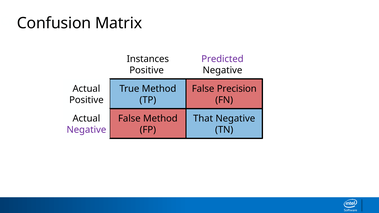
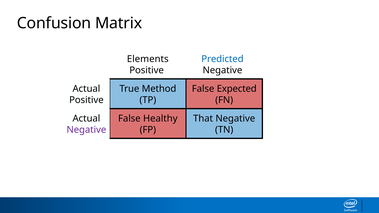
Instances: Instances -> Elements (148, 59)
Predicted colour: purple -> blue (222, 59)
Precision: Precision -> Expected (237, 89)
False Method: Method -> Healthy (160, 119)
